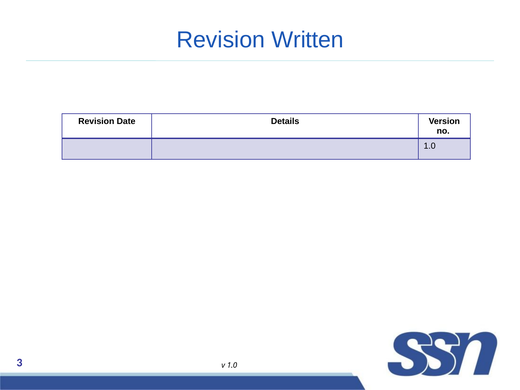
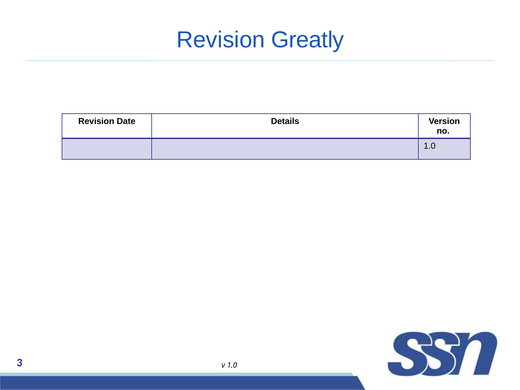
Written: Written -> Greatly (308, 40)
